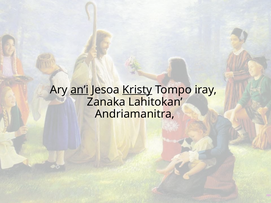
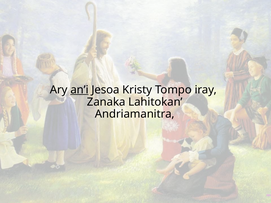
Kristy underline: present -> none (137, 90)
